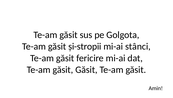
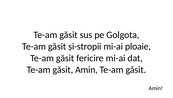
stânci: stânci -> ploaie (138, 46)
Găsit: Găsit -> Amin (86, 69)
